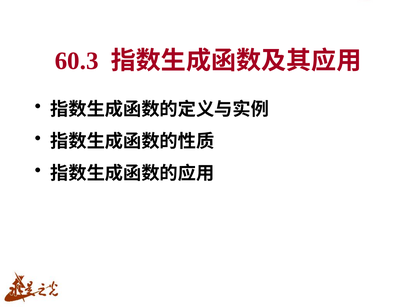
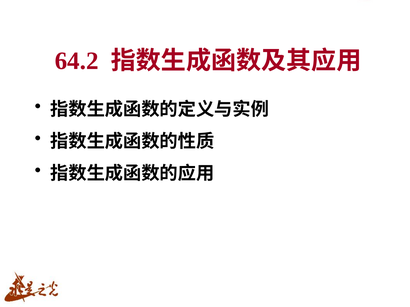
60.3: 60.3 -> 64.2 (77, 61)
